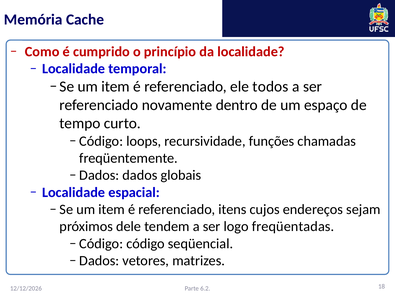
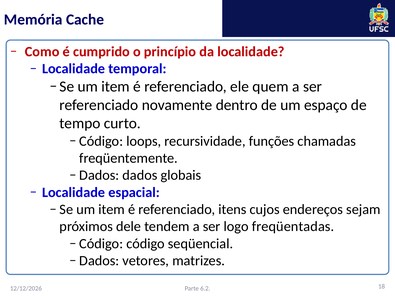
todos: todos -> quem (271, 87)
